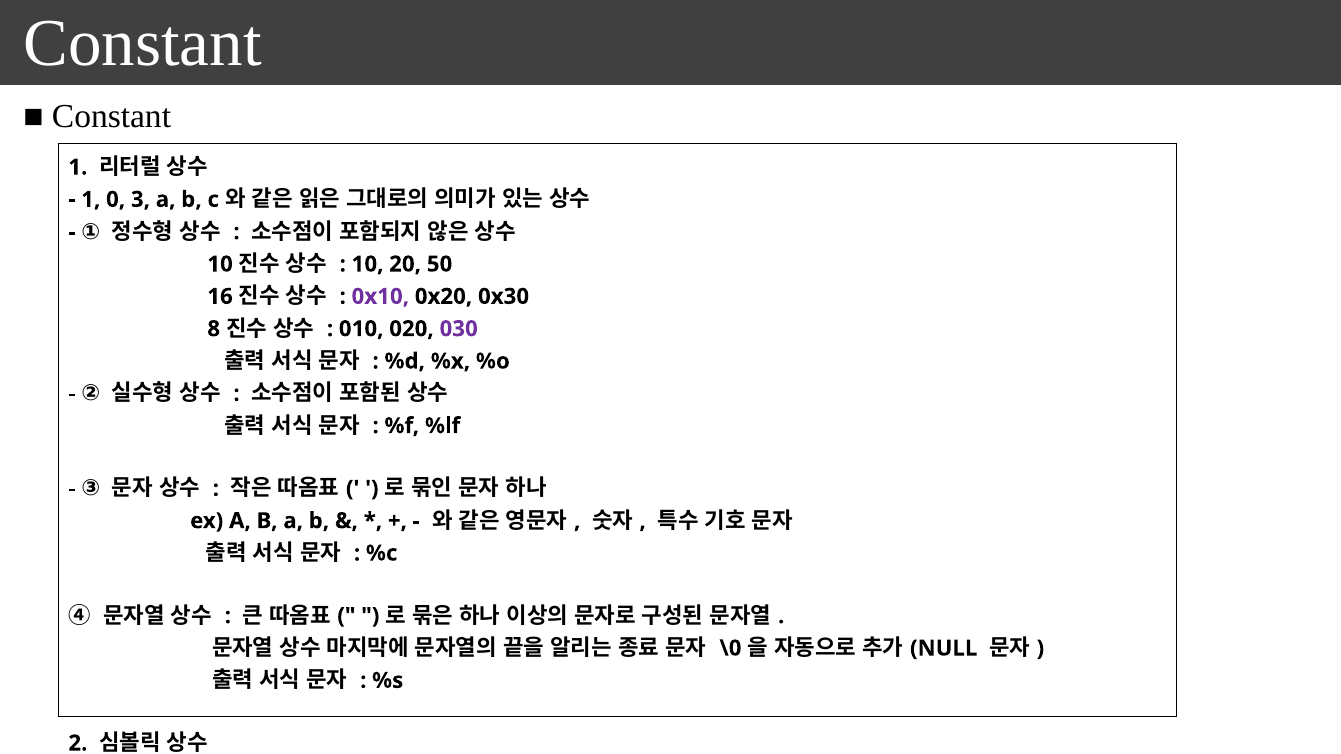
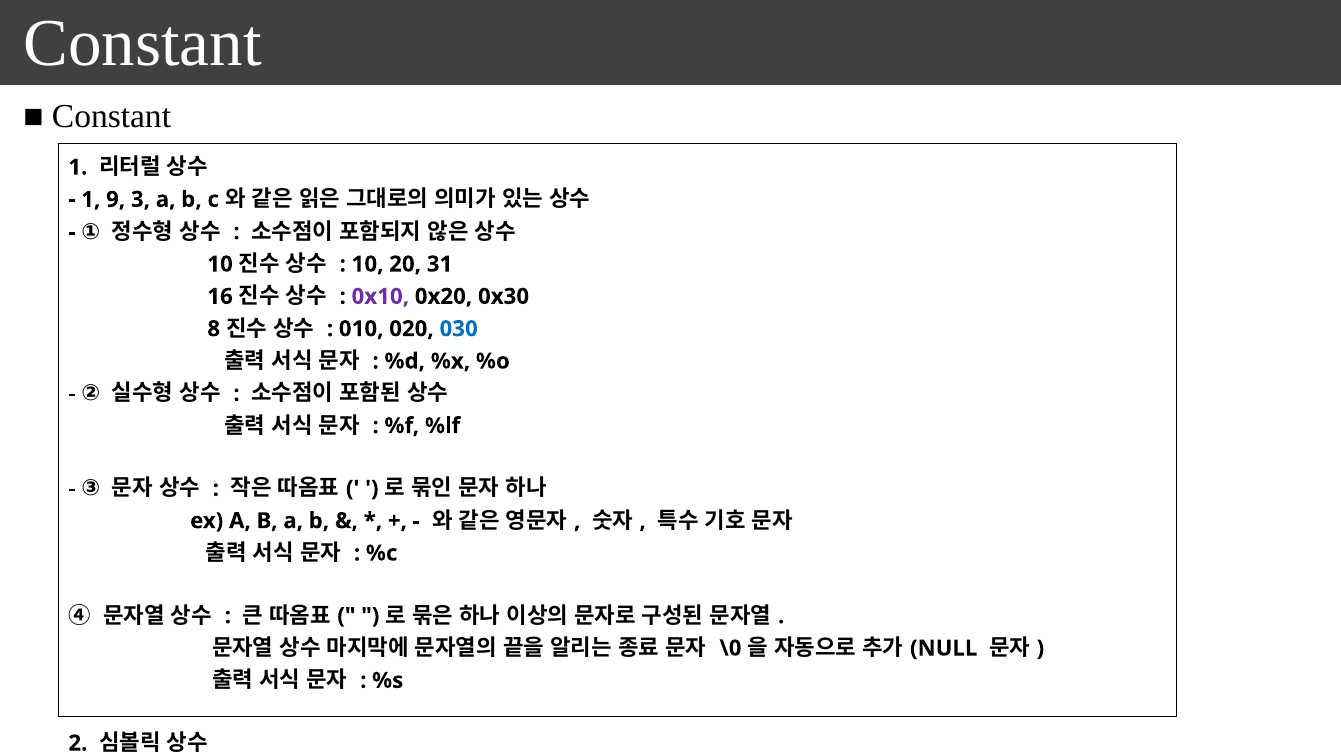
0: 0 -> 9 (116, 200)
50: 50 -> 31 (440, 264)
030 colour: purple -> blue (459, 329)
